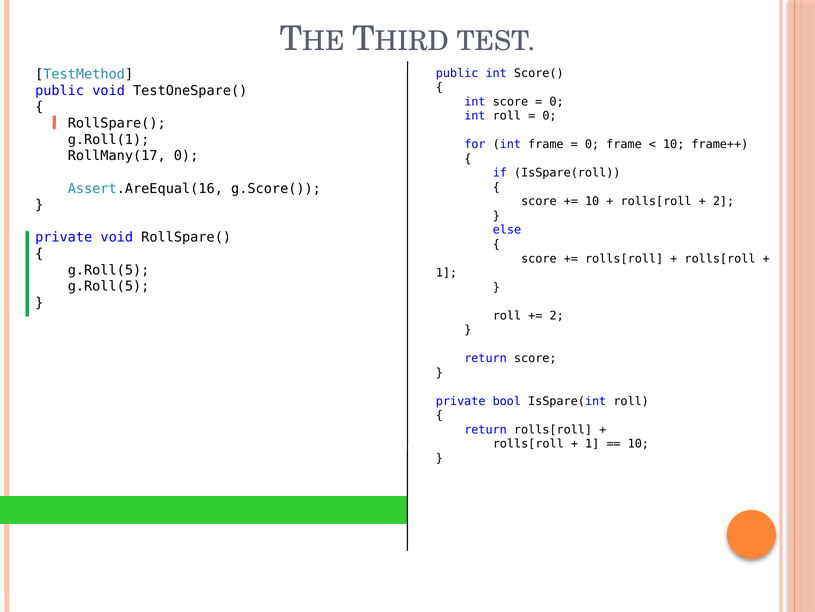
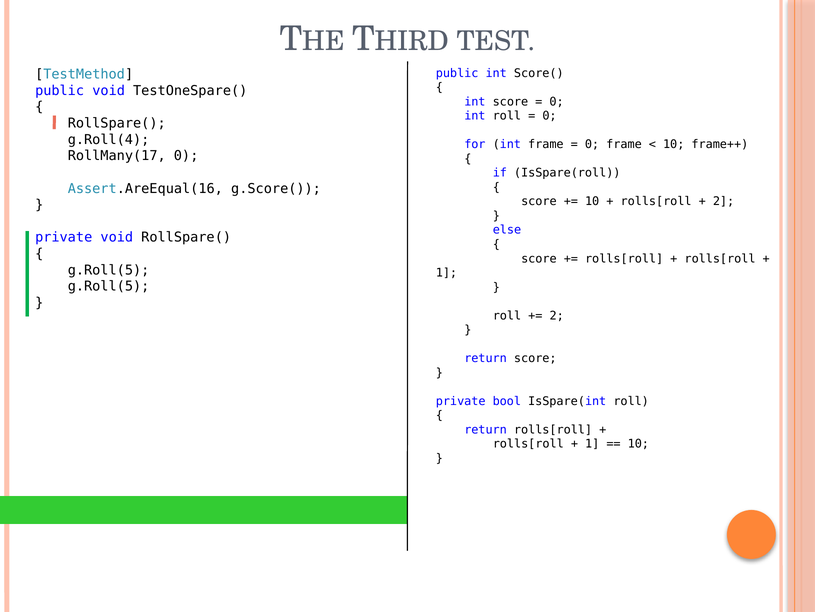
g.Roll(1: g.Roll(1 -> g.Roll(4 (109, 139)
